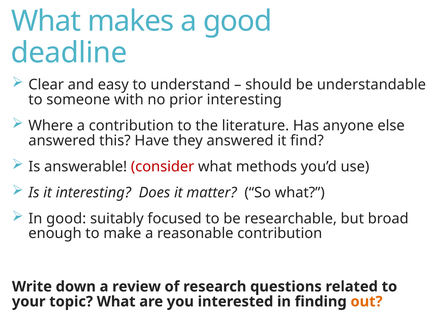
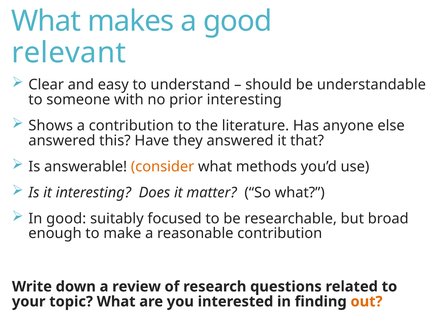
deadline: deadline -> relevant (69, 53)
Where: Where -> Shows (51, 125)
find: find -> that (307, 140)
consider colour: red -> orange (163, 166)
